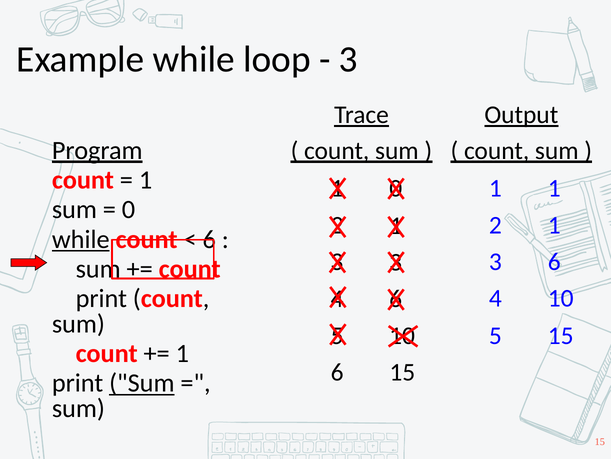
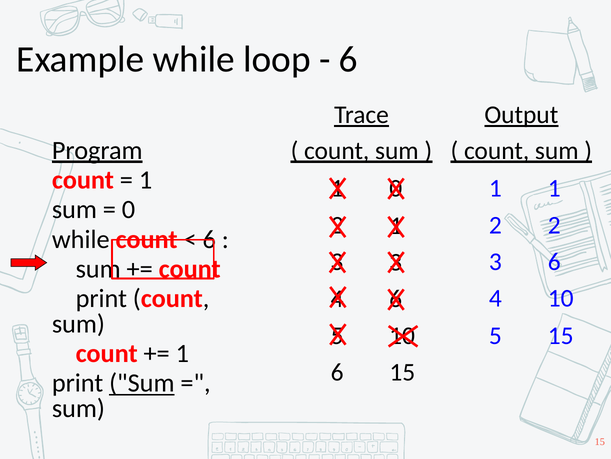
3: 3 -> 6 (348, 59)
2 1: 1 -> 2 (554, 225)
while underline: present -> none (81, 239)
